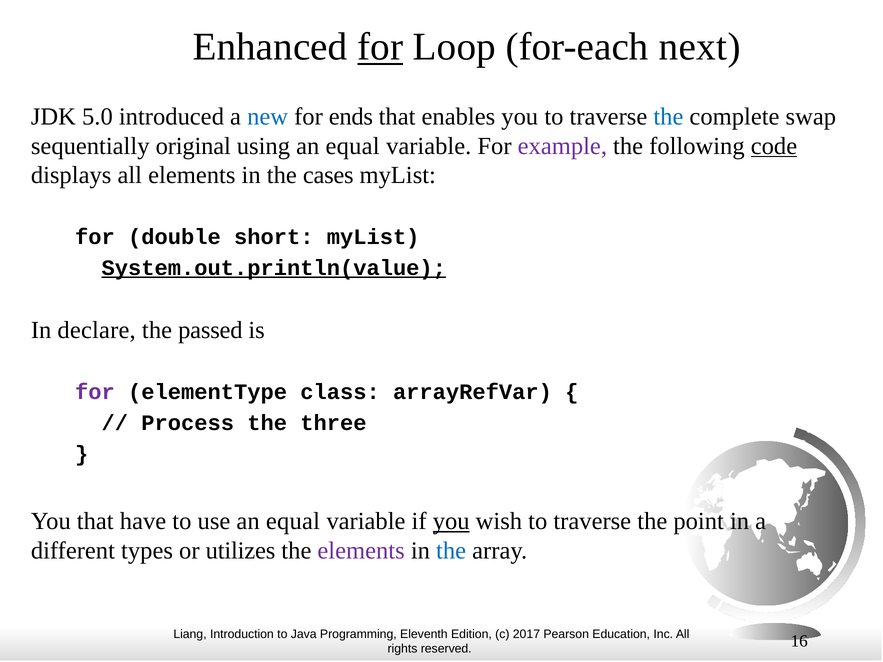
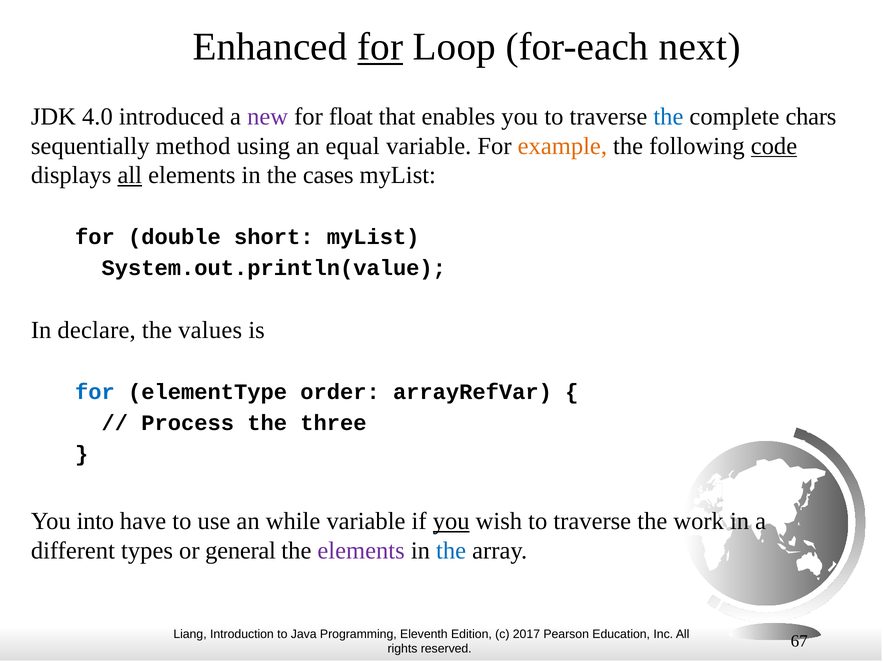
5.0: 5.0 -> 4.0 (97, 117)
new colour: blue -> purple (268, 117)
ends: ends -> float (351, 117)
swap: swap -> chars (811, 117)
original: original -> method (193, 146)
example colour: purple -> orange (562, 146)
all underline: none -> present (130, 175)
System.out.println(value underline: present -> none (274, 268)
passed: passed -> values (210, 330)
for colour: purple -> blue (95, 392)
class: class -> order (340, 392)
You that: that -> into (95, 521)
use an equal: equal -> while (293, 521)
point: point -> work (699, 521)
utilizes: utilizes -> general (241, 551)
16: 16 -> 67 (799, 641)
